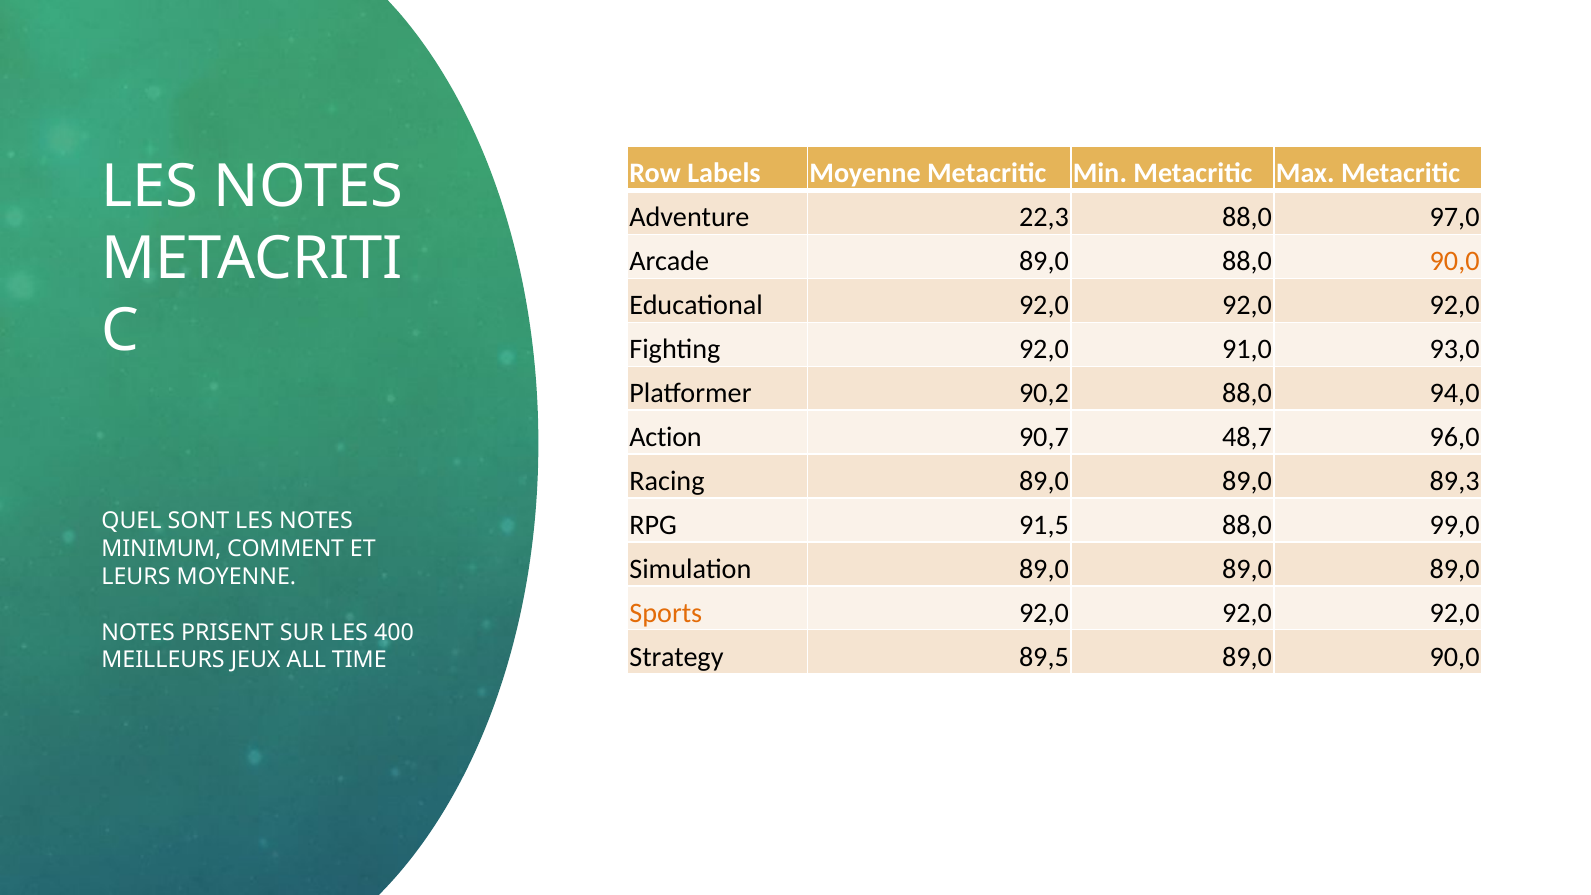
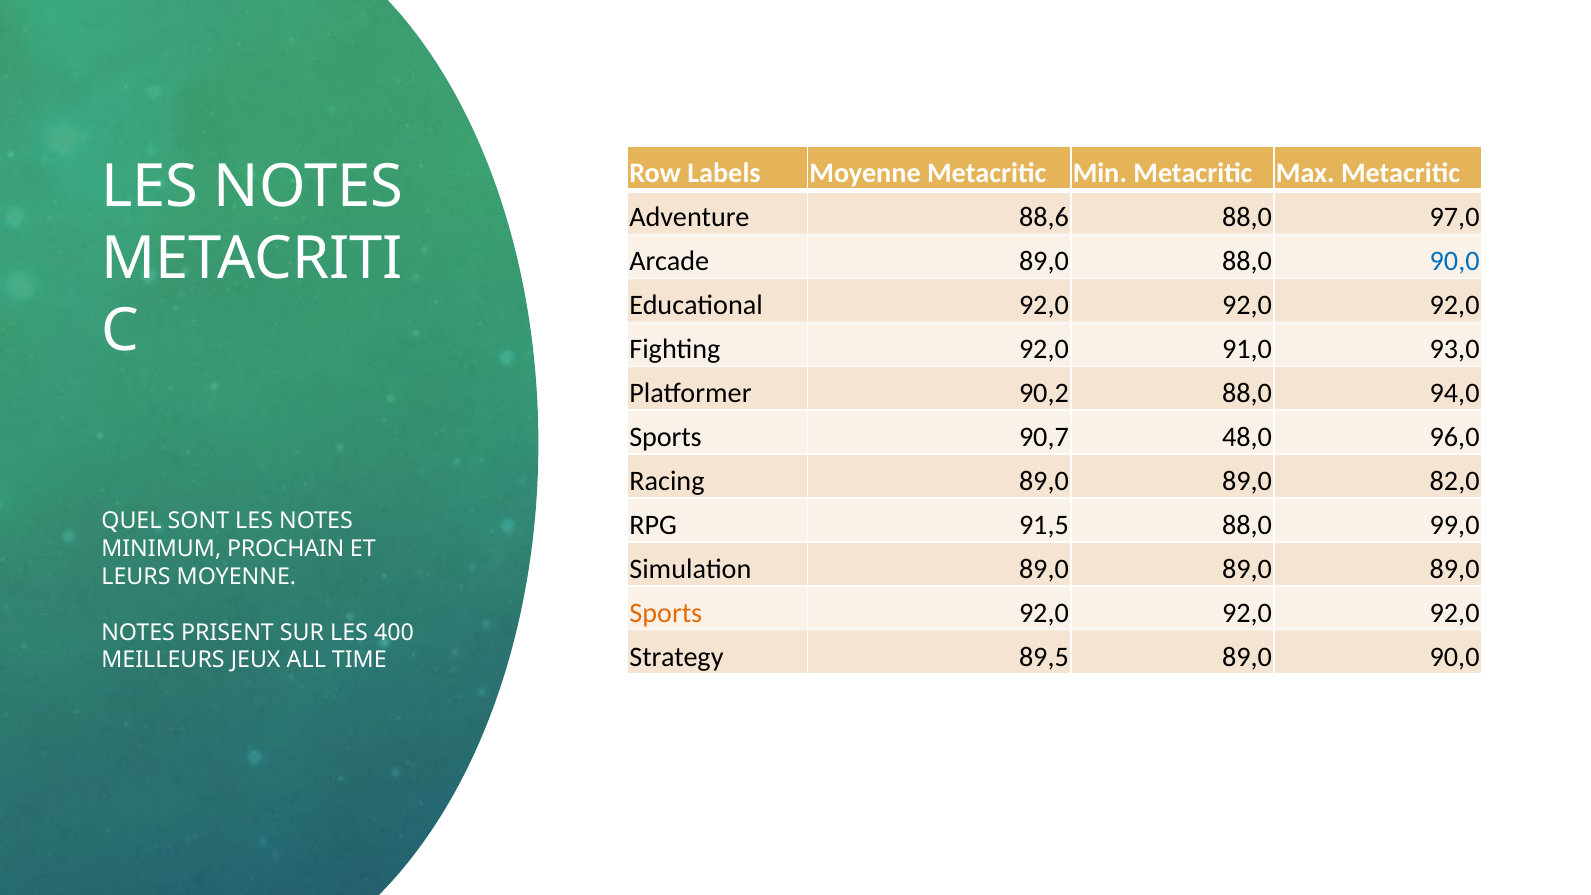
22,3: 22,3 -> 88,6 (1044, 218)
90,0 colour: orange -> blue (1455, 261)
Action: Action -> Sports (666, 437)
48,7: 48,7 -> 48,0 (1247, 437)
89,3: 89,3 -> 82,0 (1455, 481)
COMMENT: COMMENT -> PROCHAIN (286, 549)
